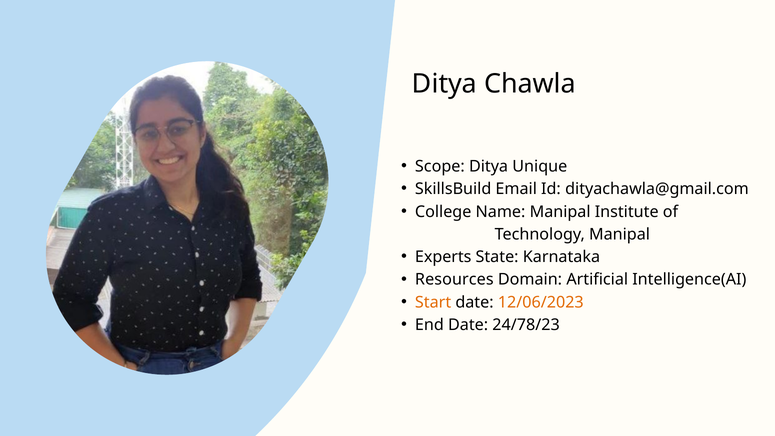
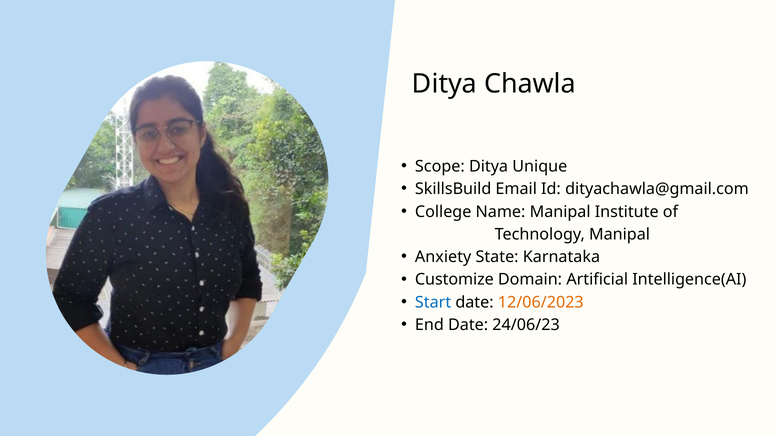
Experts: Experts -> Anxiety (443, 257)
Resources: Resources -> Customize (454, 280)
Start colour: orange -> blue (433, 302)
24/78/23: 24/78/23 -> 24/06/23 (526, 325)
